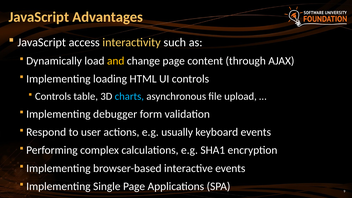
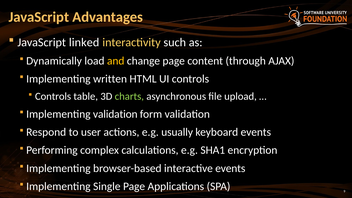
access: access -> linked (84, 42)
loading: loading -> written (110, 79)
charts colour: light blue -> light green (129, 96)
Implementing debugger: debugger -> validation (115, 114)
